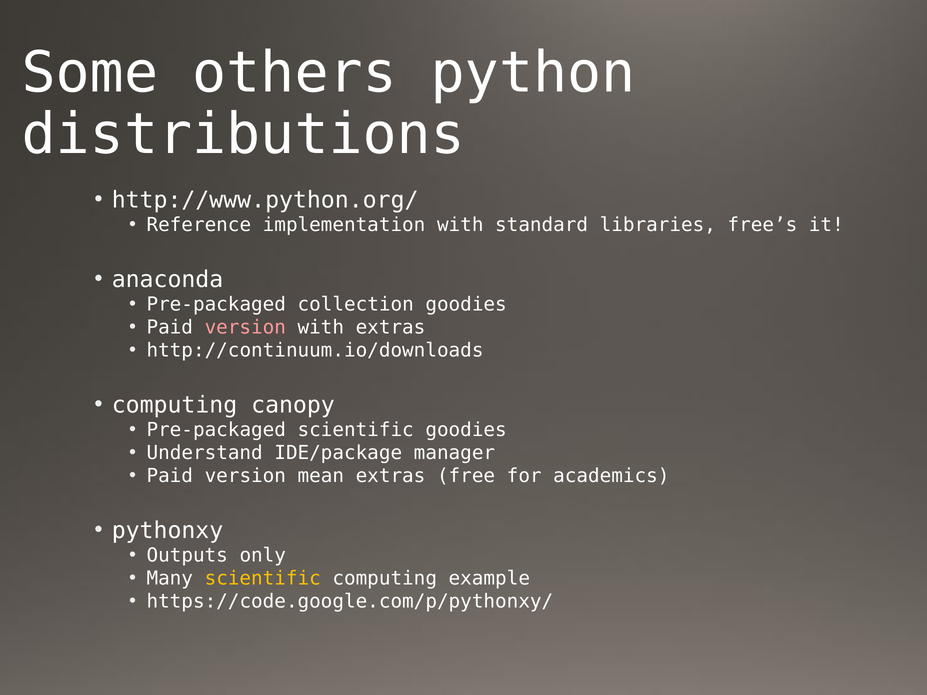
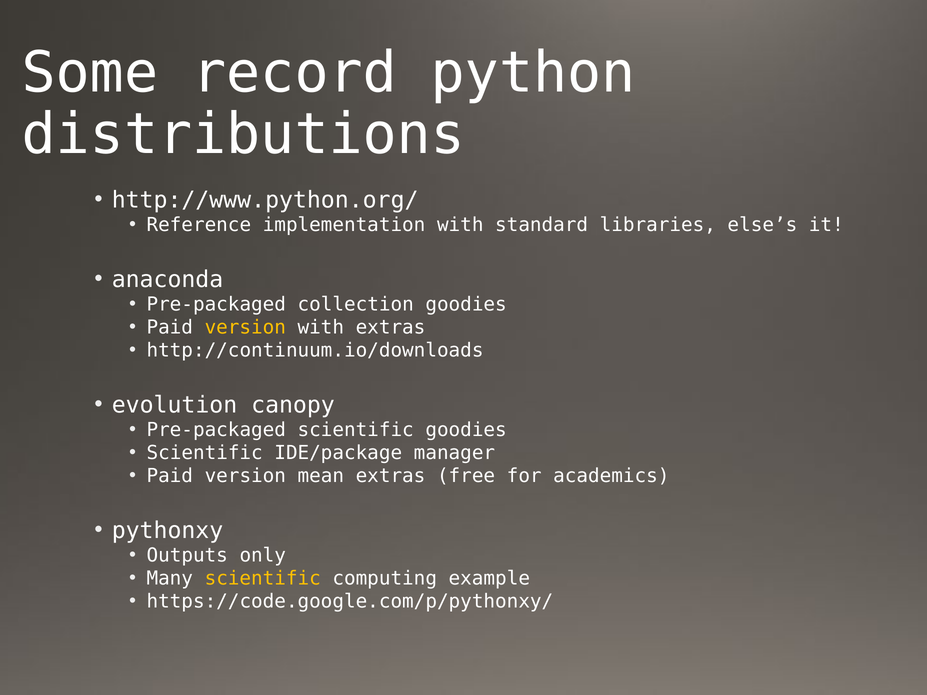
others: others -> record (295, 73)
free’s: free’s -> else’s (762, 225)
version colour: pink -> yellow (245, 328)
computing: computing -> evolution (175, 405)
Understand: Understand -> Scientific (205, 453)
